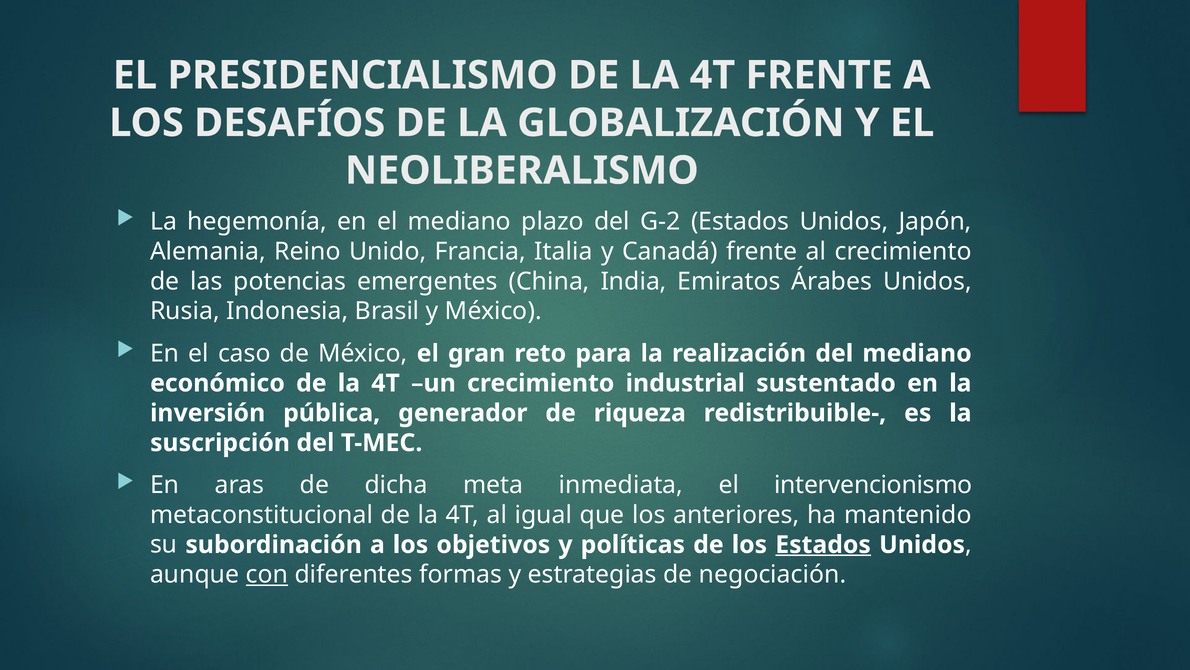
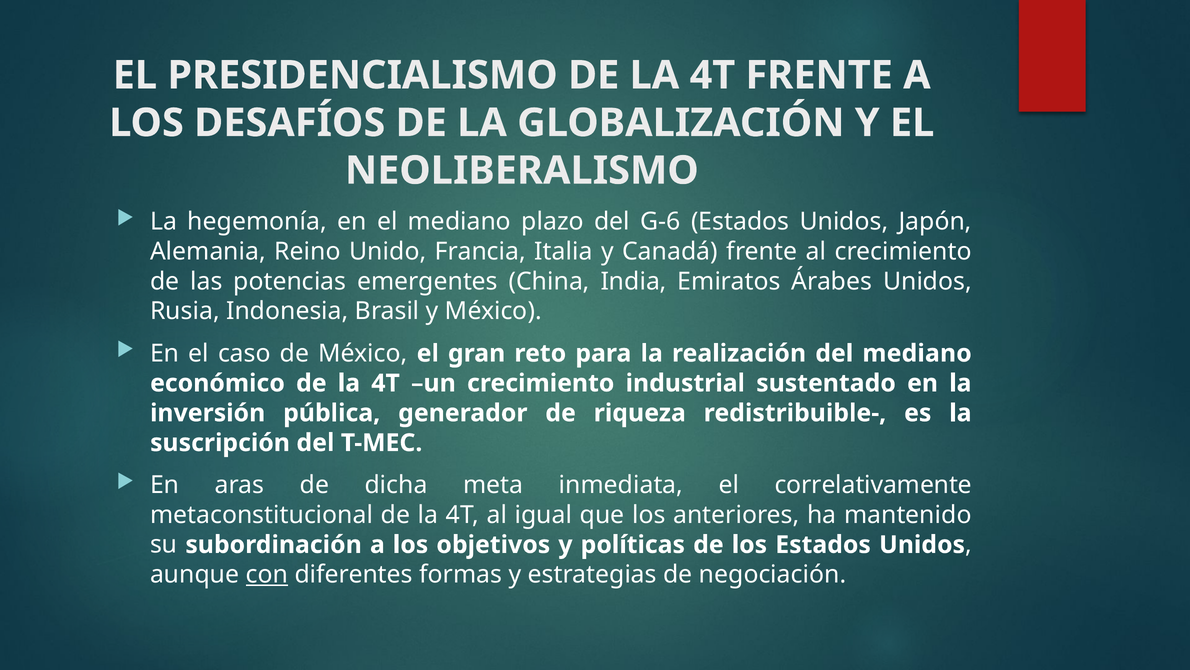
G-2: G-2 -> G-6 (660, 222)
intervencionismo: intervencionismo -> correlativamente (873, 485)
Estados underline: present -> none (823, 544)
